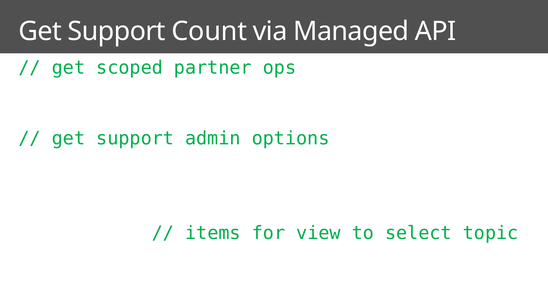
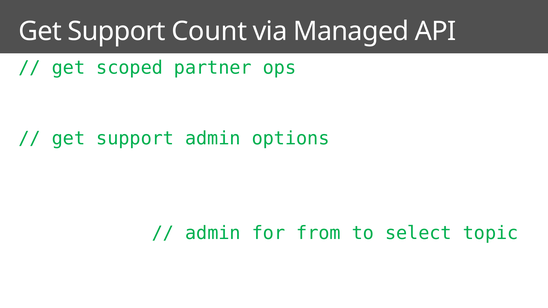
items: items -> admin (213, 233)
view: view -> from (318, 233)
